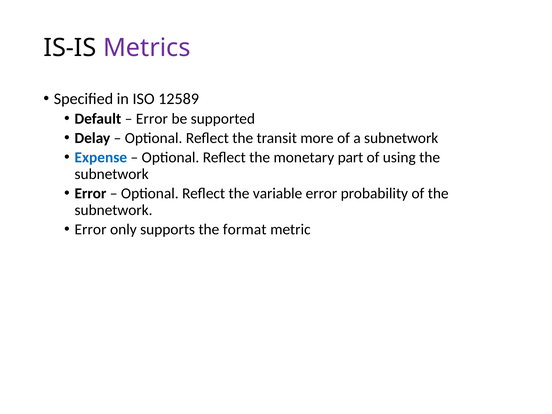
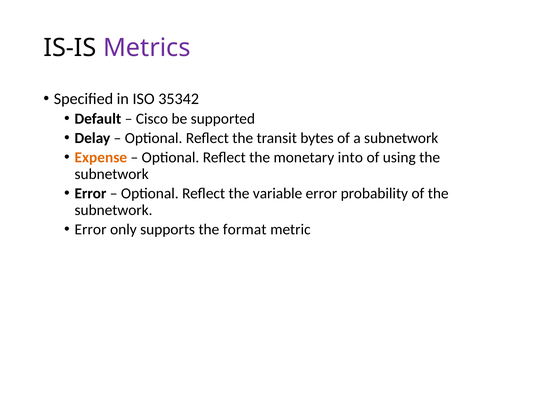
12589: 12589 -> 35342 (179, 99)
Error: Error -> Cisco (152, 119)
more: more -> bytes (317, 138)
Expense colour: blue -> orange (101, 157)
part: part -> into (350, 157)
